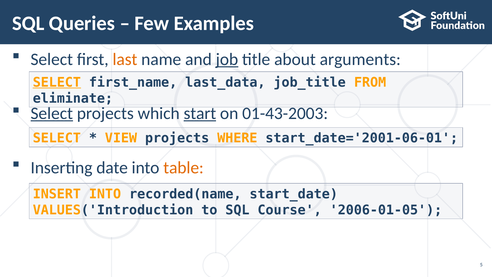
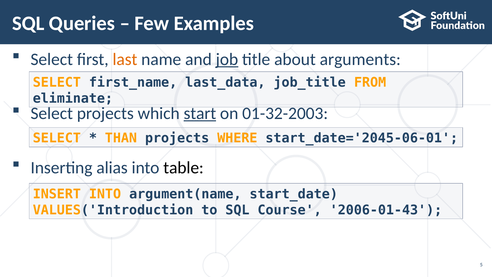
SELECT underline: present -> none (57, 82)
Select underline: present -> none (52, 113)
01-43-2003: 01-43-2003 -> 01-32-2003 (285, 113)
VIEW: VIEW -> THAN (121, 138)
start_date='2001-06-01: start_date='2001-06-01 -> start_date='2045-06-01 (362, 138)
date: date -> alias (112, 167)
table colour: orange -> black (184, 167)
recorded(name: recorded(name -> argument(name (185, 194)
2006-01-05: 2006-01-05 -> 2006-01-43 (386, 210)
